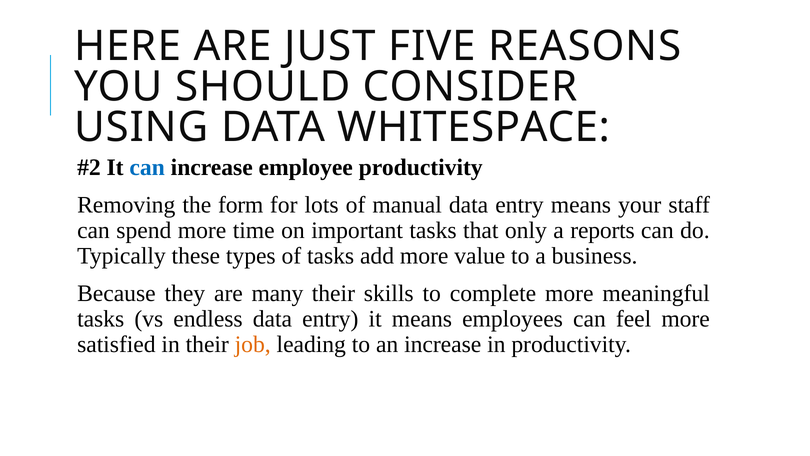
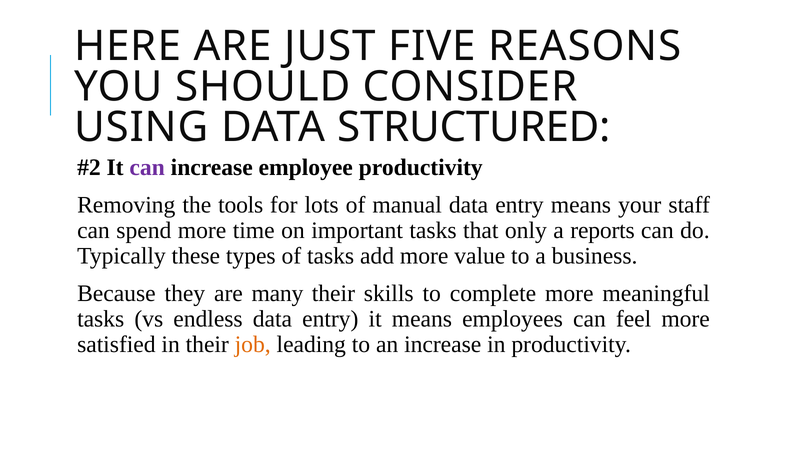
WHITESPACE: WHITESPACE -> STRUCTURED (474, 127)
can colour: blue -> purple (147, 167)
form: form -> tools (241, 205)
